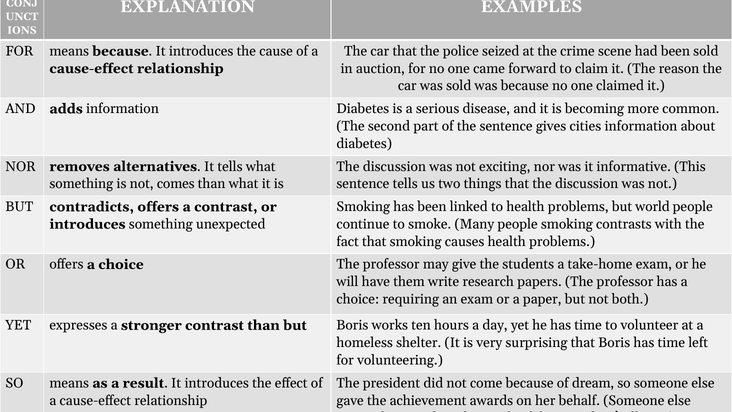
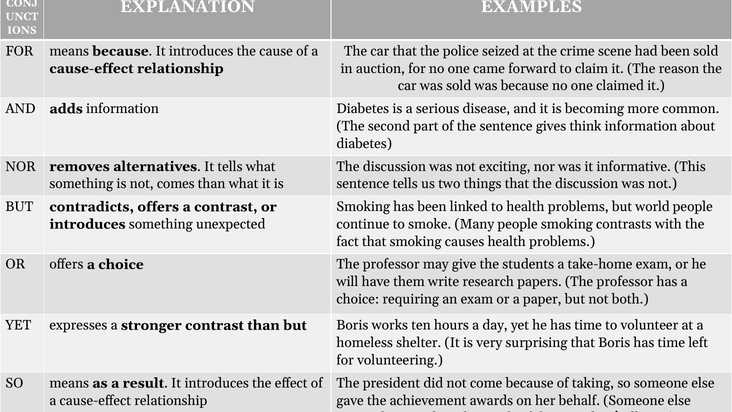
cities: cities -> think (585, 126)
dream: dream -> taking (593, 383)
